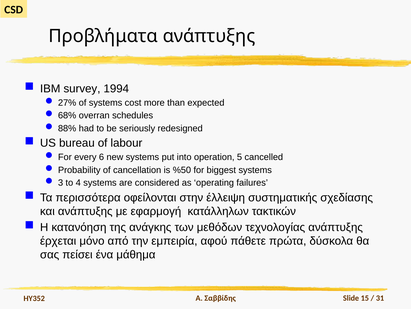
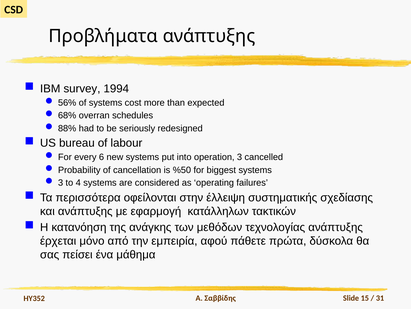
27%: 27% -> 56% (67, 102)
operation 5: 5 -> 3 (240, 157)
